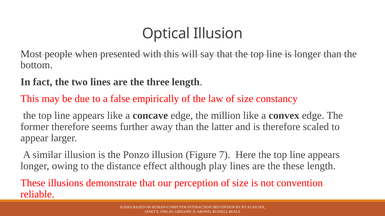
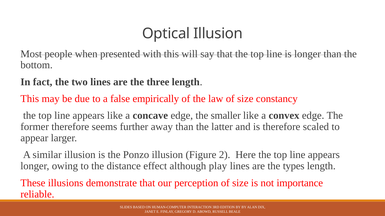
million: million -> smaller (226, 116)
7: 7 -> 2 (225, 155)
the these: these -> types (294, 166)
convention: convention -> importance (300, 183)
